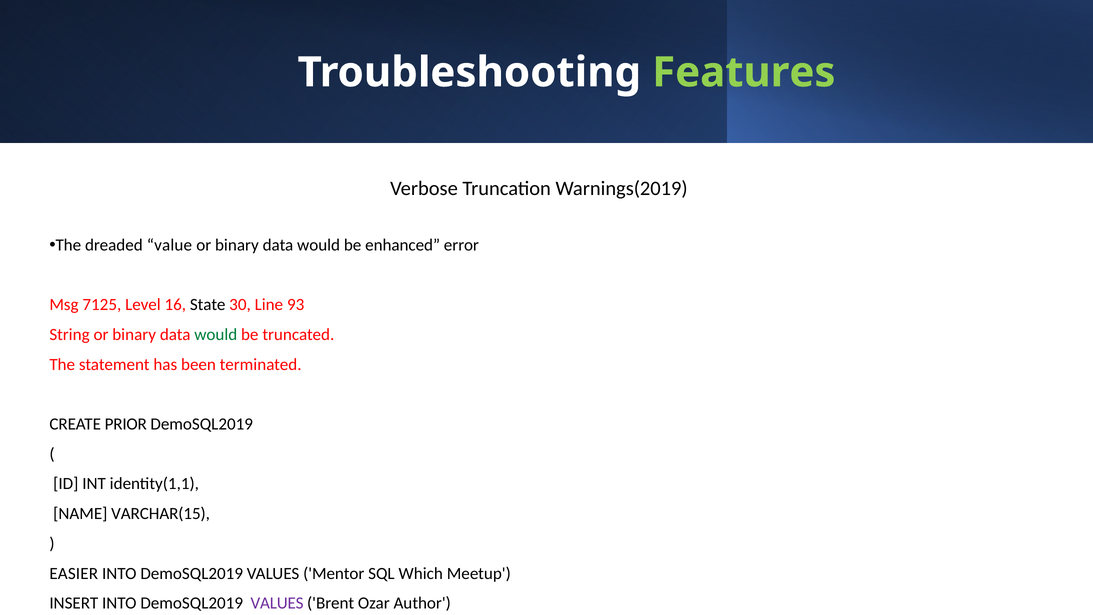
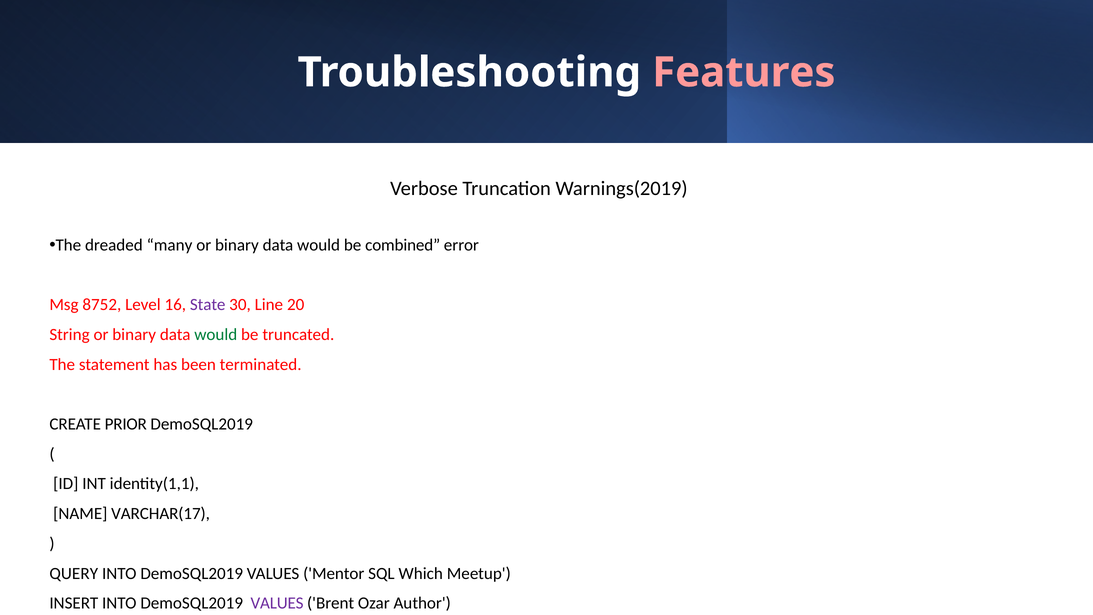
Features colour: light green -> pink (744, 72)
value: value -> many (170, 245)
enhanced: enhanced -> combined (403, 245)
7125: 7125 -> 8752 (102, 305)
State colour: black -> purple (208, 305)
93: 93 -> 20 (296, 305)
VARCHAR(15: VARCHAR(15 -> VARCHAR(17 (161, 514)
EASIER: EASIER -> QUERY (74, 573)
